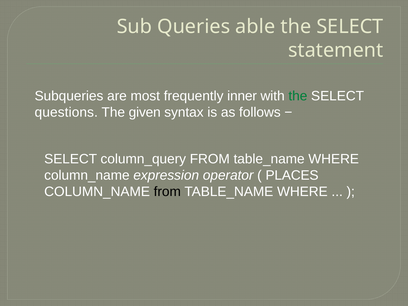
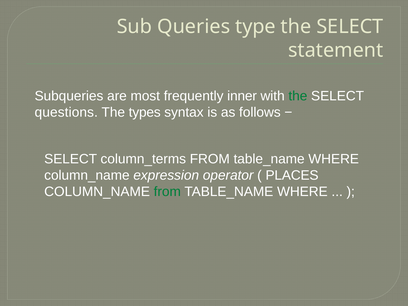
able: able -> type (255, 27)
given: given -> types (145, 112)
column_query: column_query -> column_terms (143, 159)
from colour: black -> green (167, 192)
